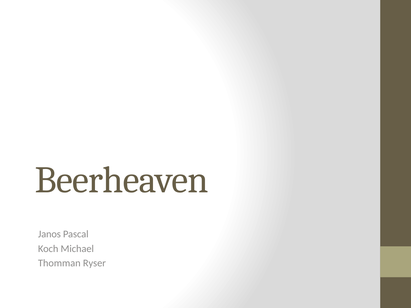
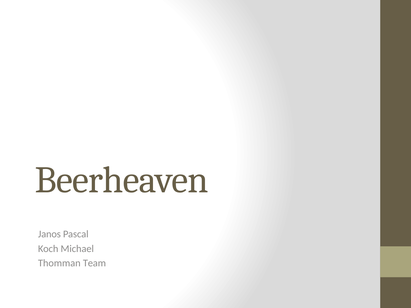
Ryser: Ryser -> Team (94, 263)
